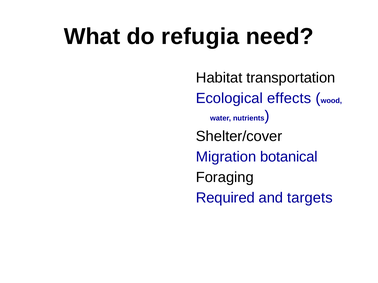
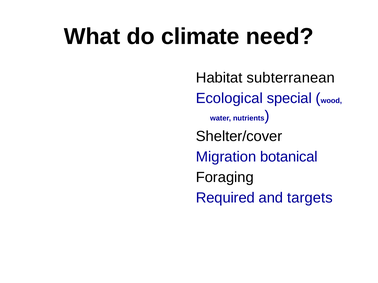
refugia: refugia -> climate (200, 37)
transportation: transportation -> subterranean (291, 78)
effects: effects -> special (289, 98)
